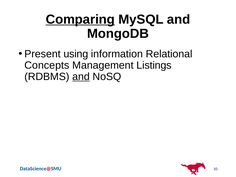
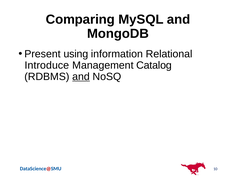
Comparing underline: present -> none (80, 19)
Concepts: Concepts -> Introduce (47, 65)
Listings: Listings -> Catalog (154, 65)
